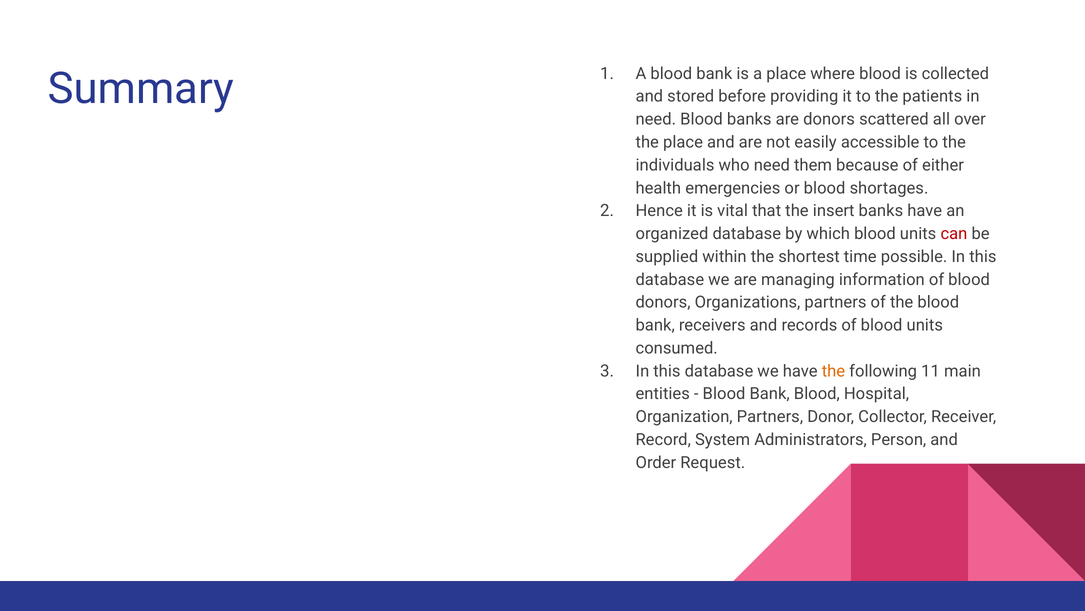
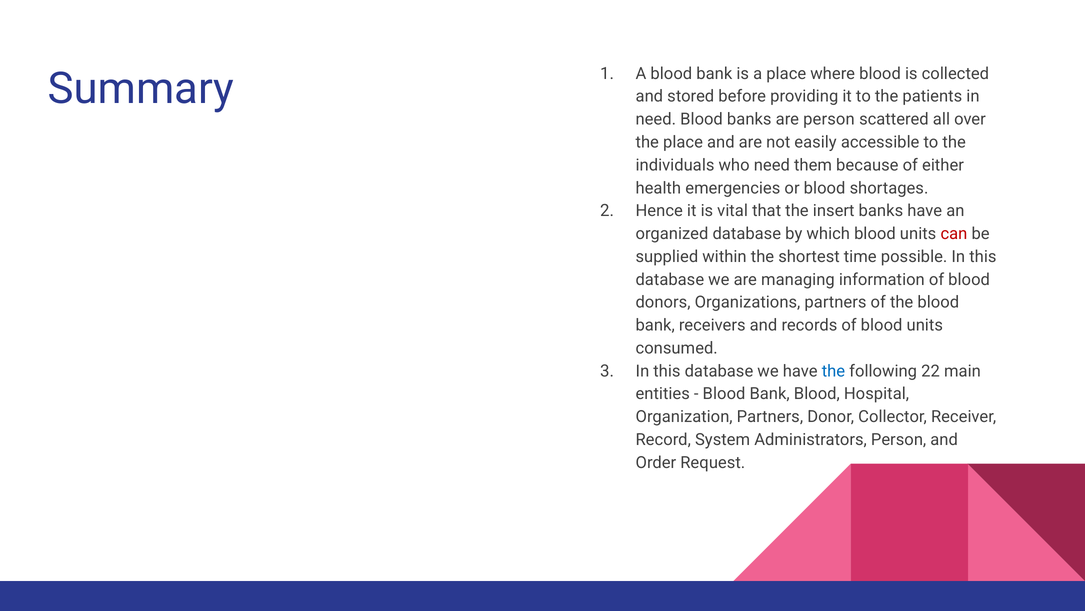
are donors: donors -> person (829, 119)
the colour: orange -> blue (833, 371)
11: 11 -> 22 (931, 371)
